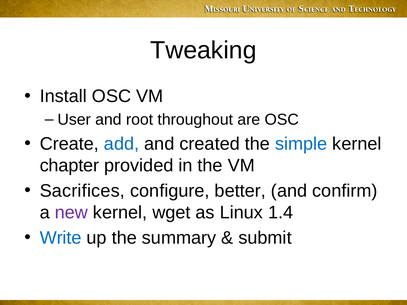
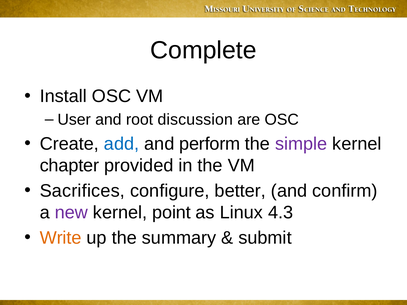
Tweaking: Tweaking -> Complete (203, 50)
throughout: throughout -> discussion (195, 120)
created: created -> perform (210, 144)
simple colour: blue -> purple (301, 144)
wget: wget -> point (172, 213)
1.4: 1.4 -> 4.3 (281, 213)
Write colour: blue -> orange (61, 238)
